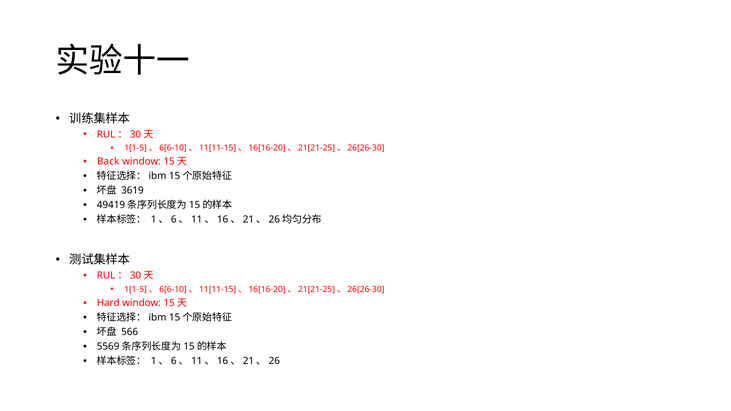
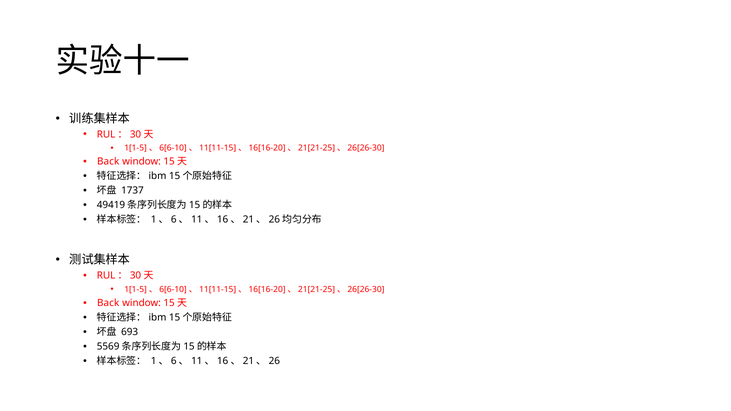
3619: 3619 -> 1737 (132, 191)
Hard: Hard -> Back (108, 303)
566: 566 -> 693 (130, 332)
